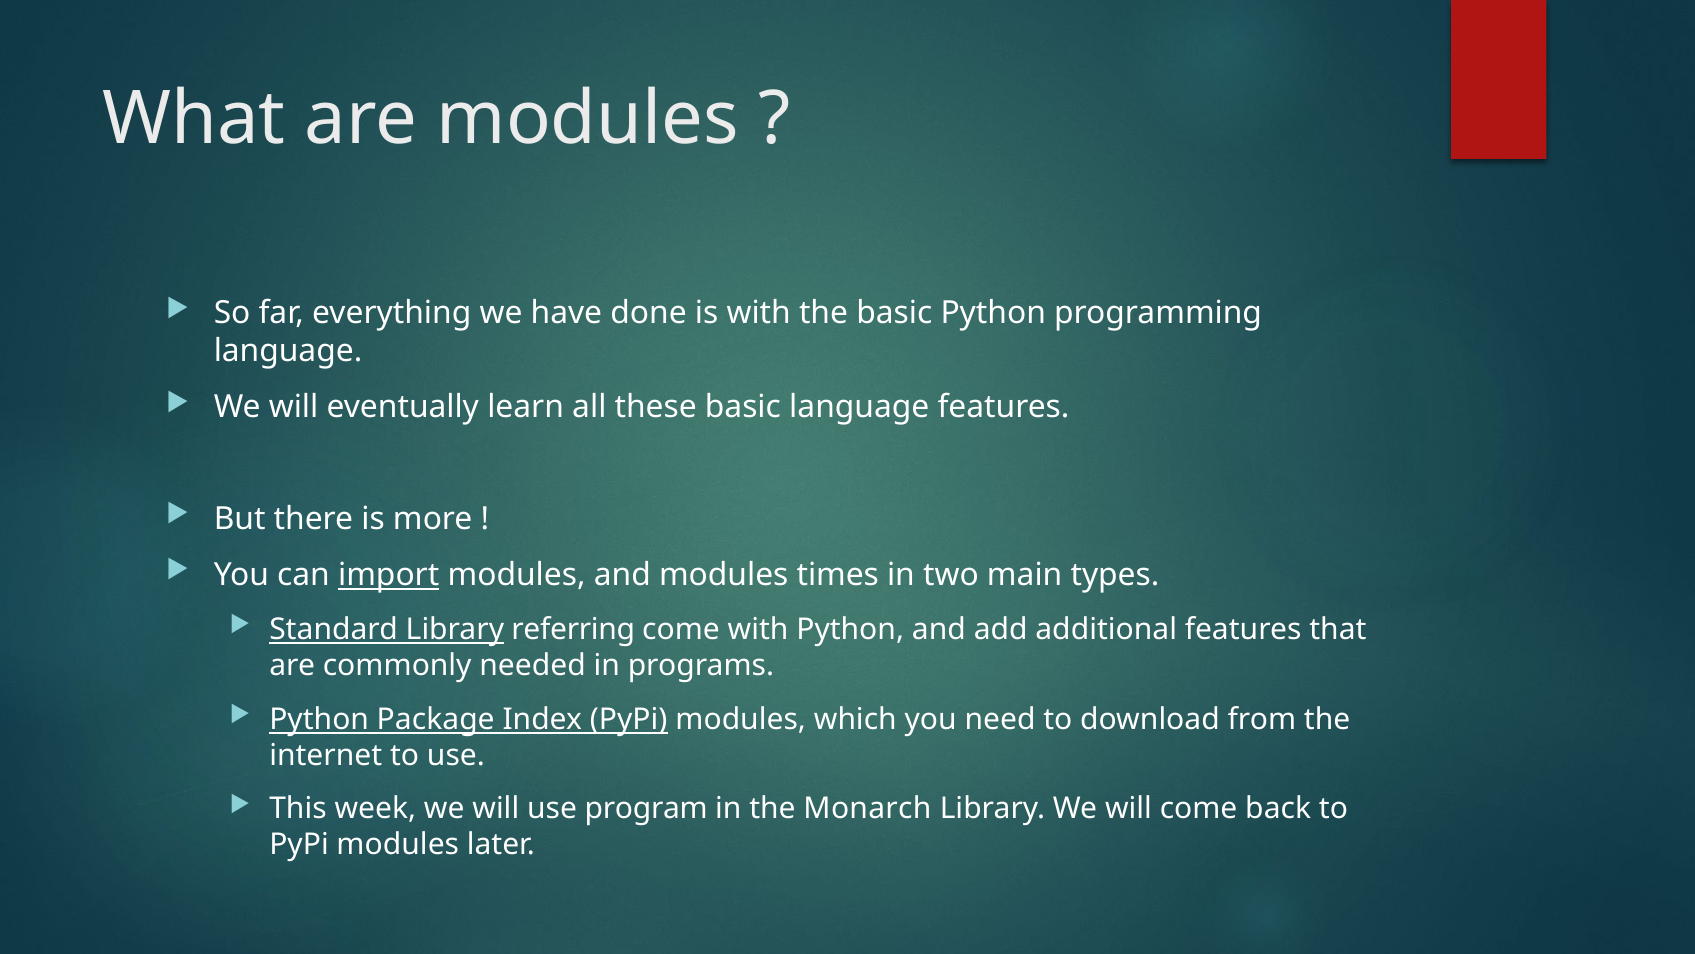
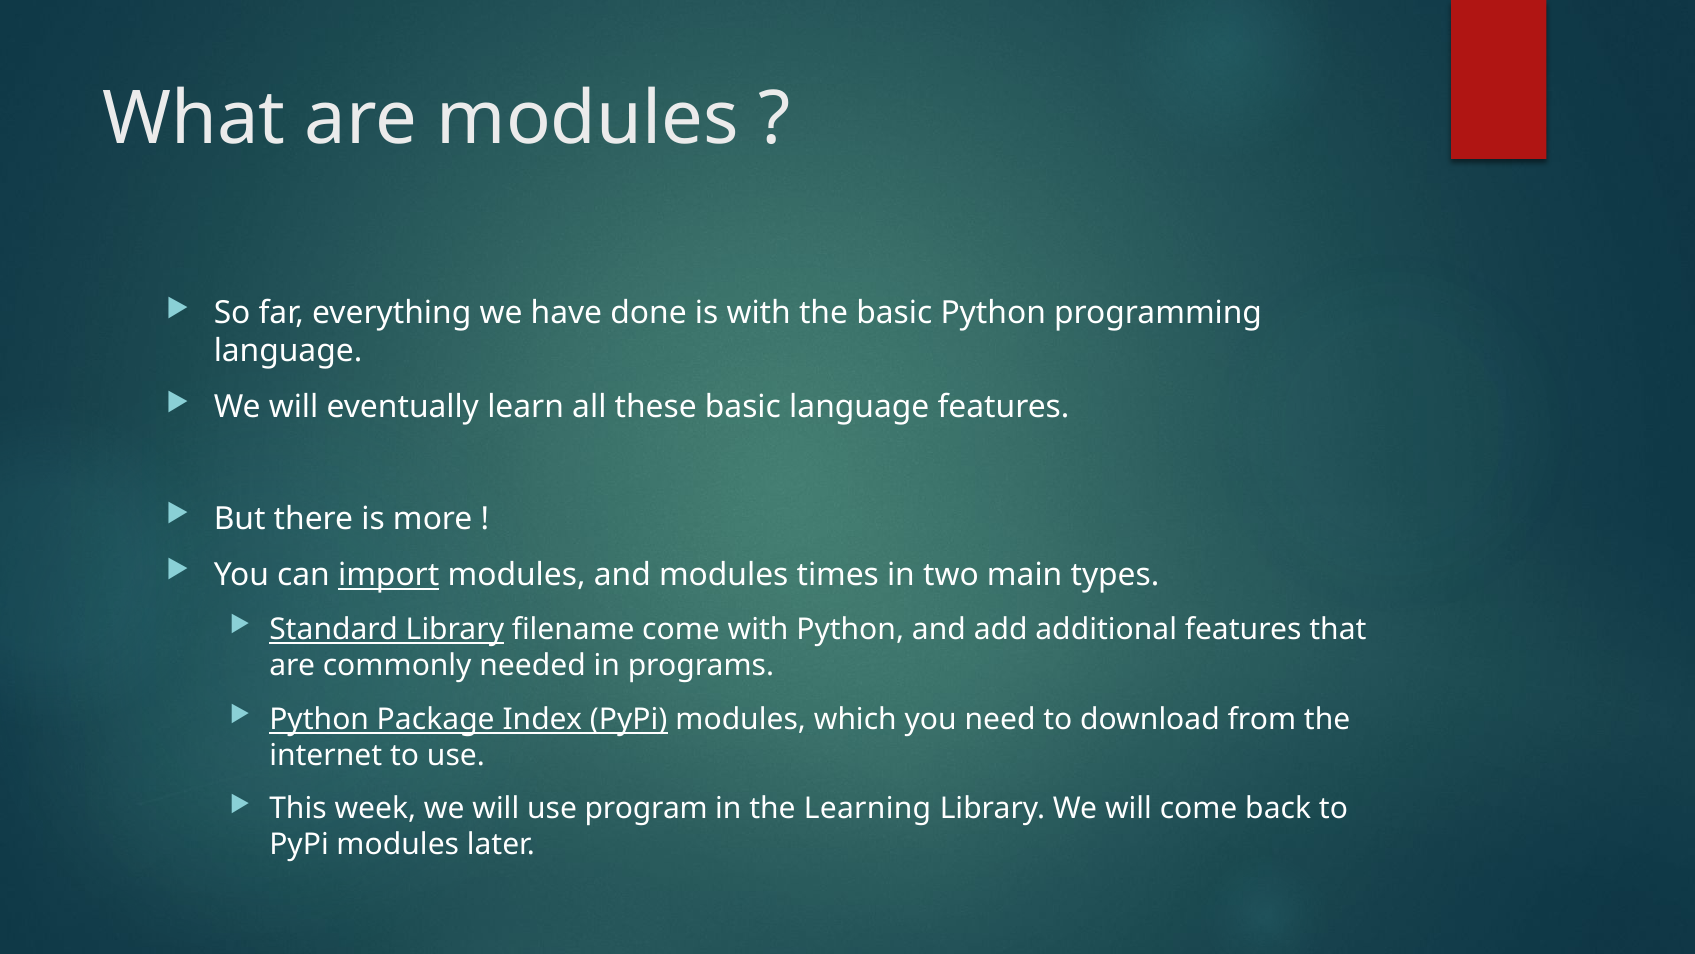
referring: referring -> filename (573, 629)
Monarch: Monarch -> Learning (867, 809)
